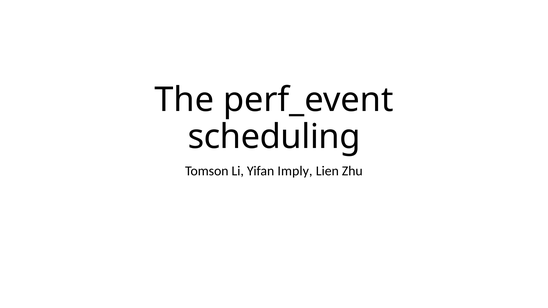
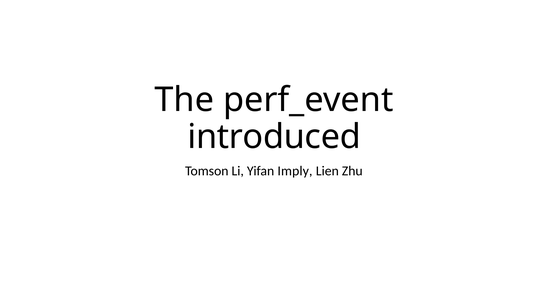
scheduling: scheduling -> introduced (274, 137)
